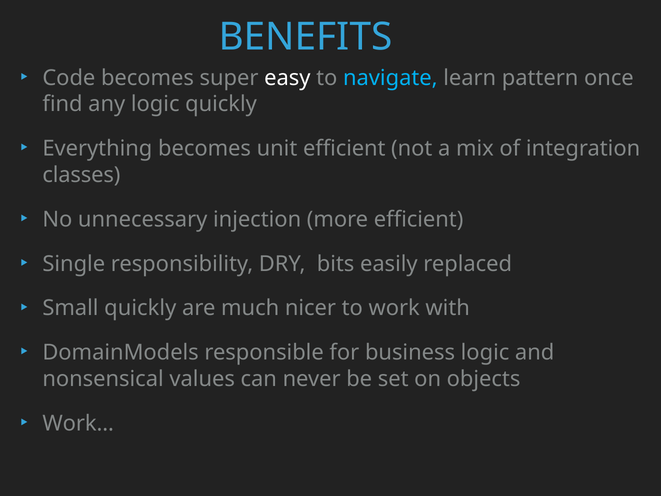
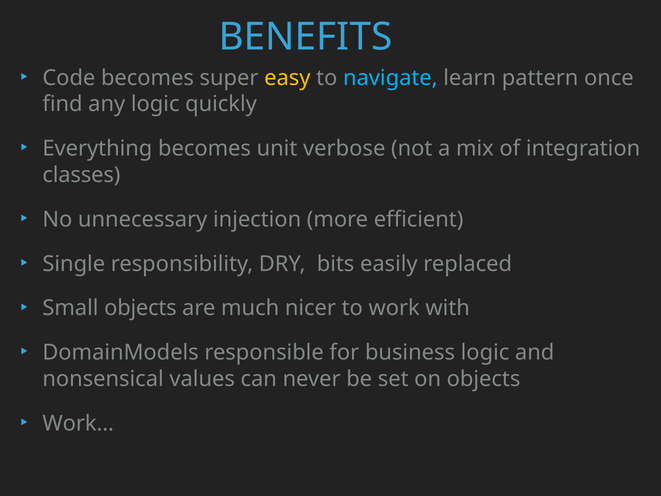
easy colour: white -> yellow (287, 78)
unit efficient: efficient -> verbose (344, 149)
Small quickly: quickly -> objects (140, 308)
